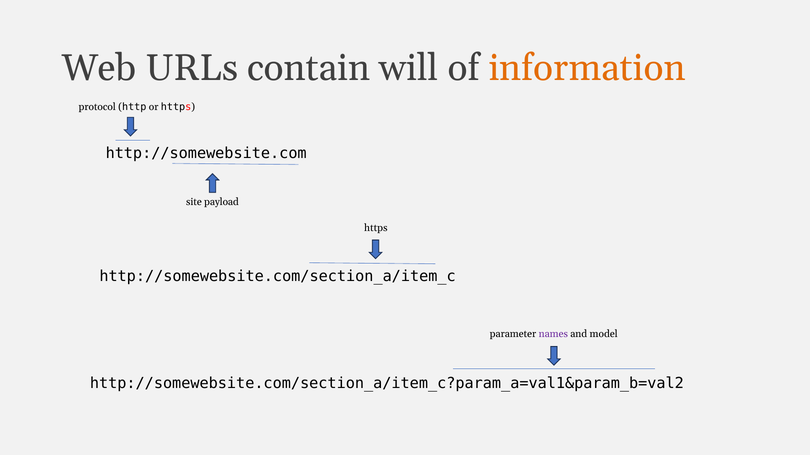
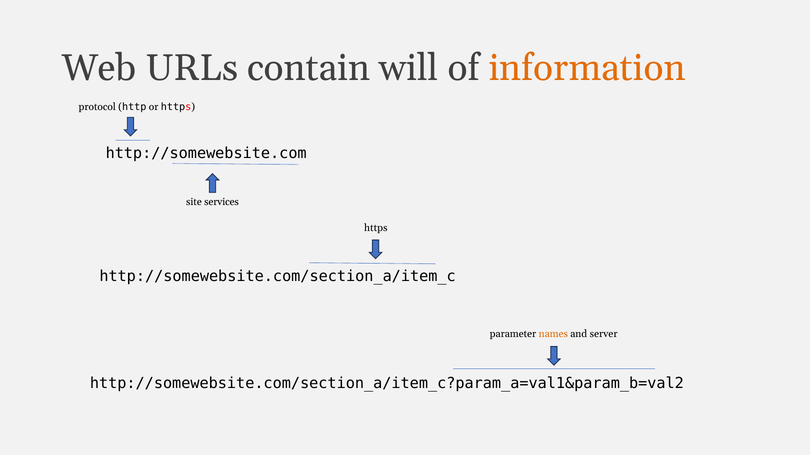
payload: payload -> services (222, 202)
names colour: purple -> orange (553, 335)
model: model -> server (604, 335)
